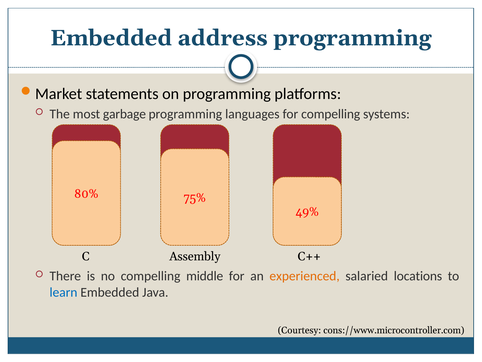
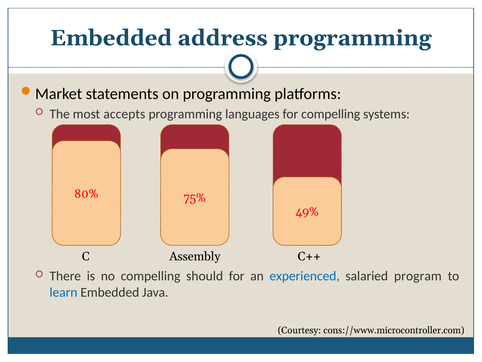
garbage: garbage -> accepts (124, 114)
middle: middle -> should (205, 276)
experienced colour: orange -> blue (305, 276)
locations: locations -> program (418, 276)
